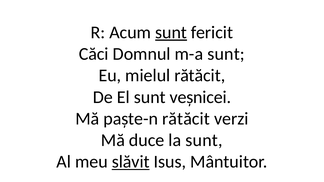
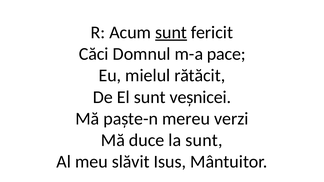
m-a sunt: sunt -> pace (226, 54)
paște-n rătăcit: rătăcit -> mereu (186, 119)
slăvit underline: present -> none (131, 162)
